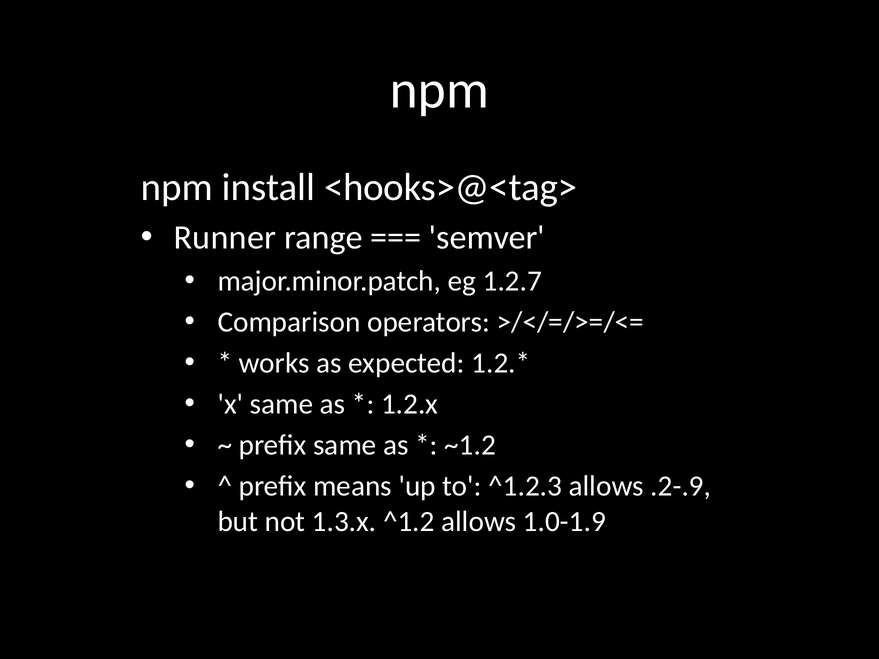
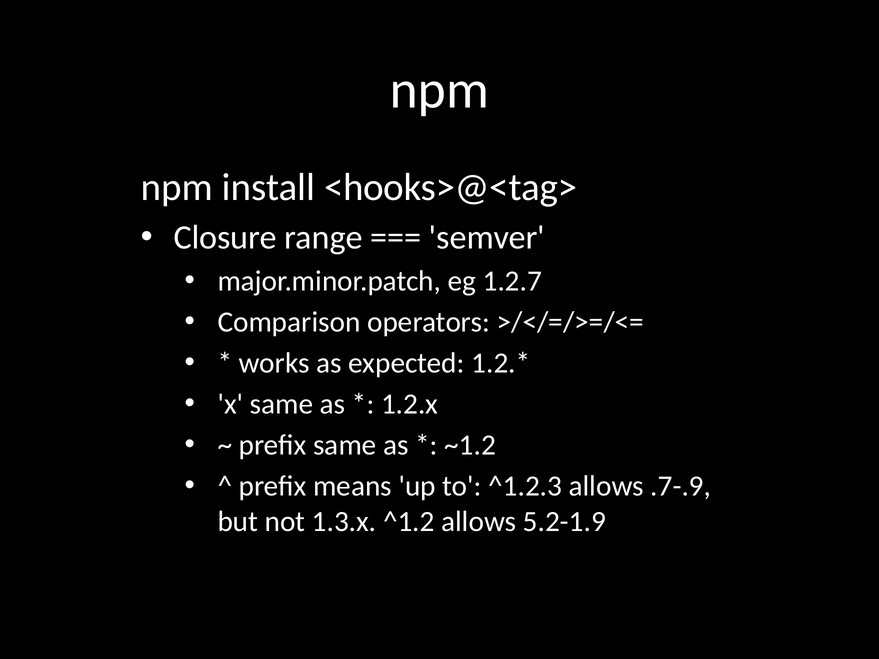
Runner: Runner -> Closure (225, 238)
.2-.9: .2-.9 -> .7-.9 (681, 486)
1.0-1.9: 1.0-1.9 -> 5.2-1.9 (564, 522)
